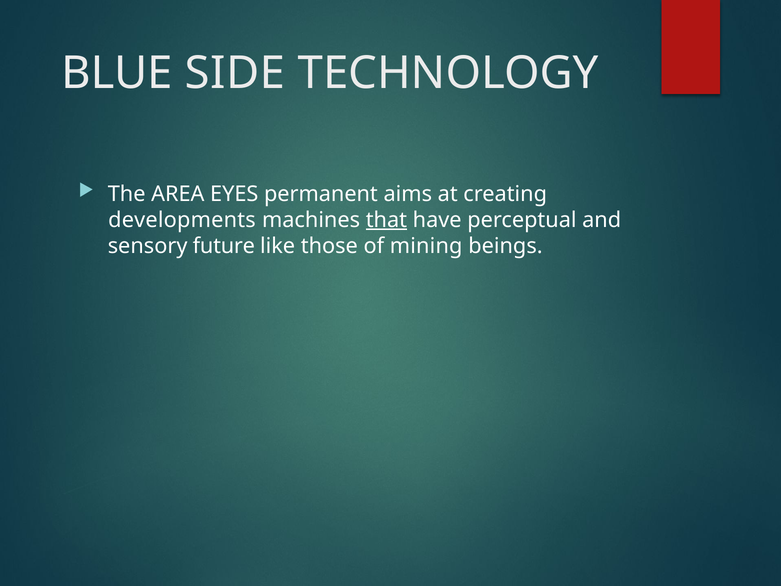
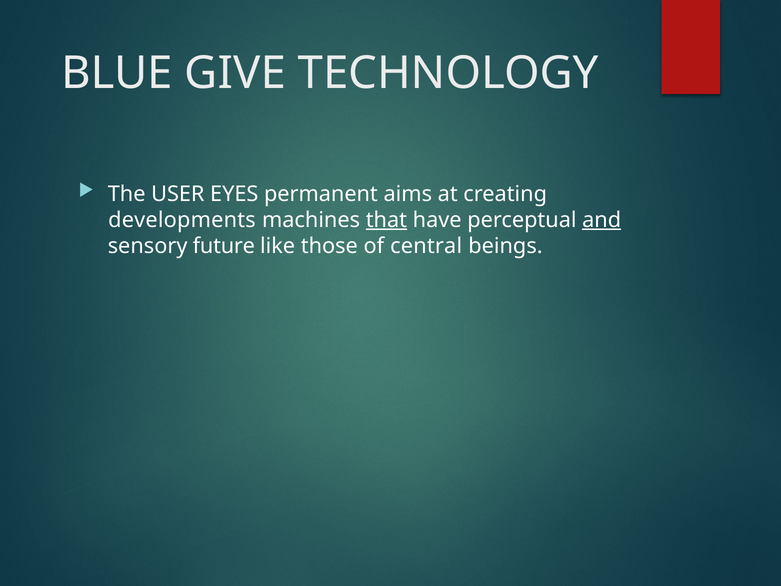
SIDE: SIDE -> GIVE (235, 73)
AREA: AREA -> USER (178, 194)
and underline: none -> present (602, 220)
mining: mining -> central (426, 246)
